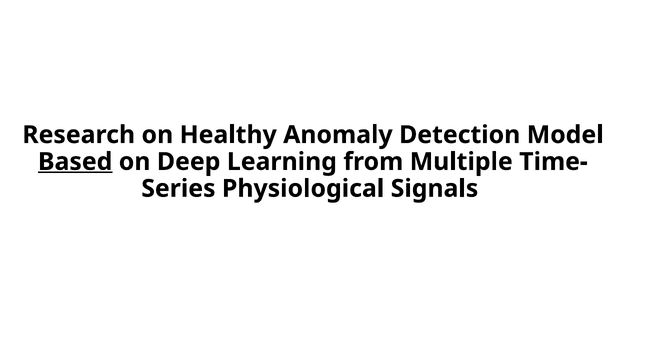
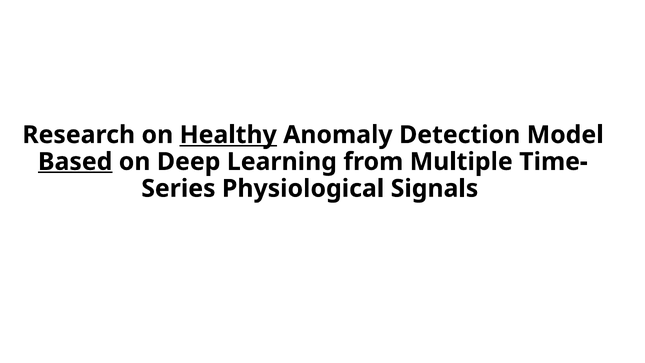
Healthy underline: none -> present (228, 135)
